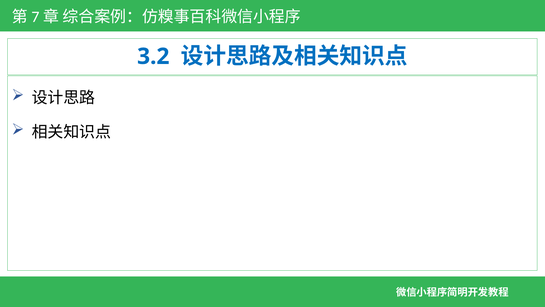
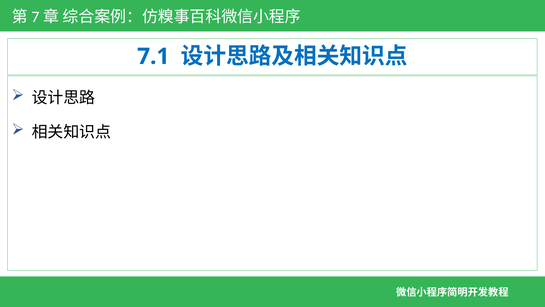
3.2: 3.2 -> 7.1 (153, 56)
